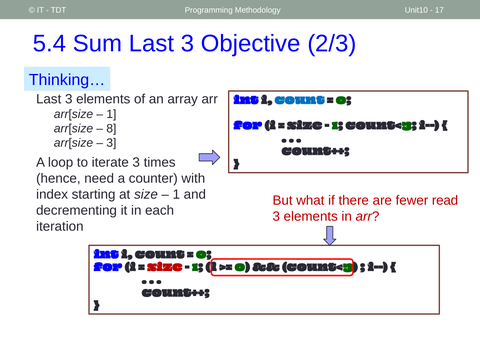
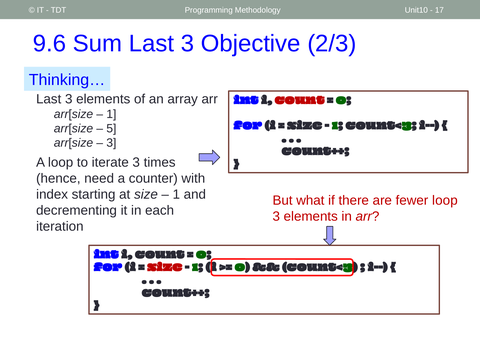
5.4: 5.4 -> 9.6 (49, 44)
count colour: blue -> red (300, 101)
8: 8 -> 5 (111, 129)
fewer read: read -> loop (445, 200)
